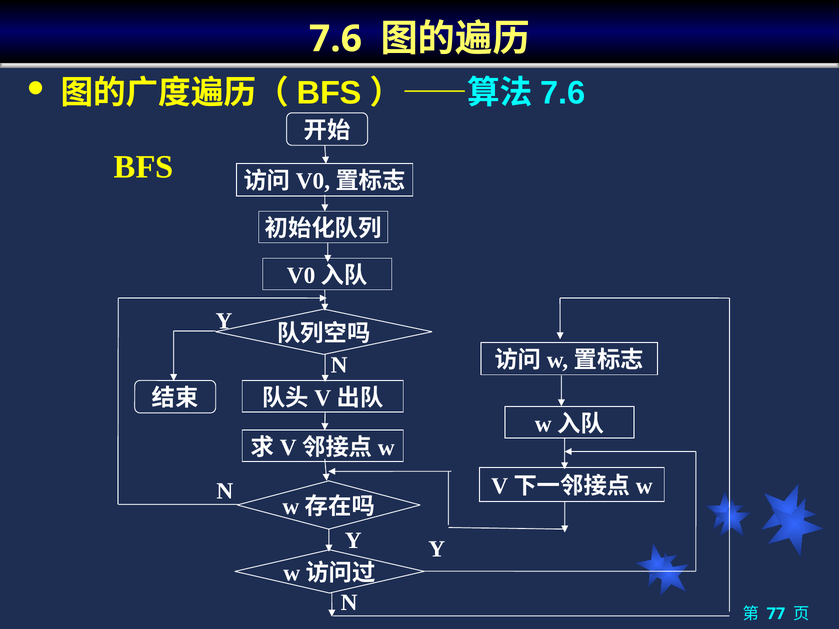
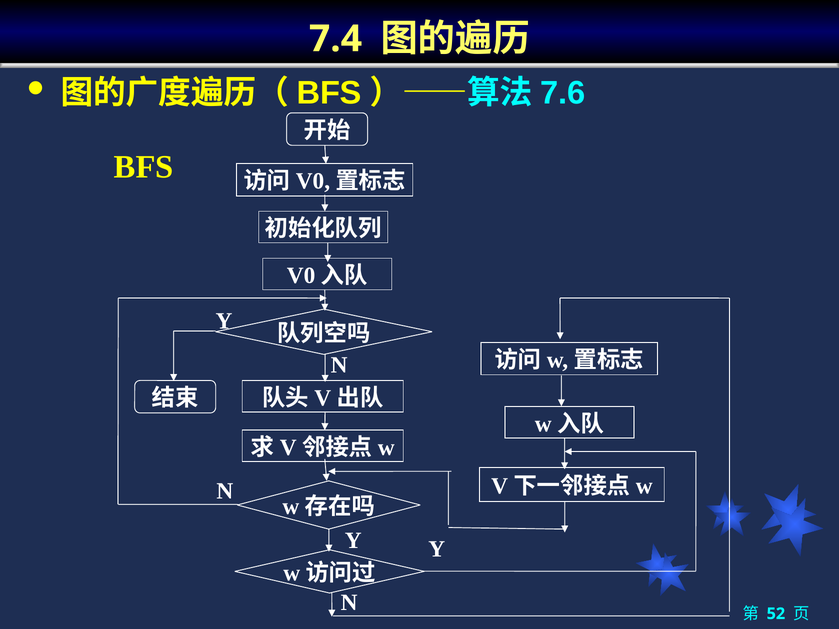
7.6: 7.6 -> 7.4 (335, 39)
77: 77 -> 52 (776, 614)
